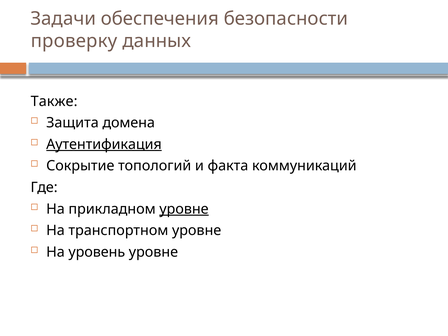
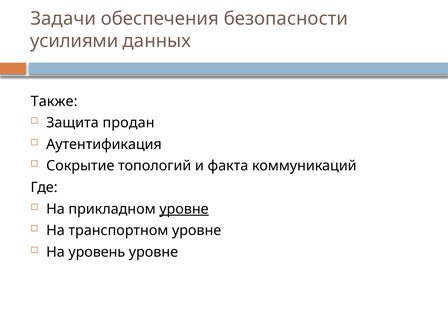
проверку: проверку -> усилиями (74, 41)
домена: домена -> продан (129, 123)
Аутентификация underline: present -> none (104, 144)
